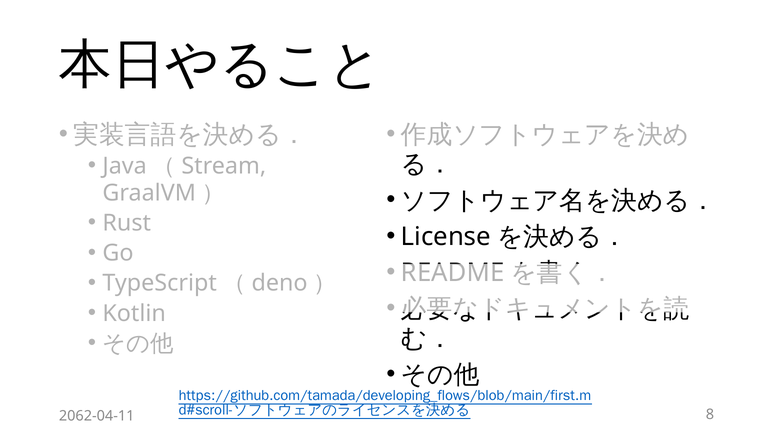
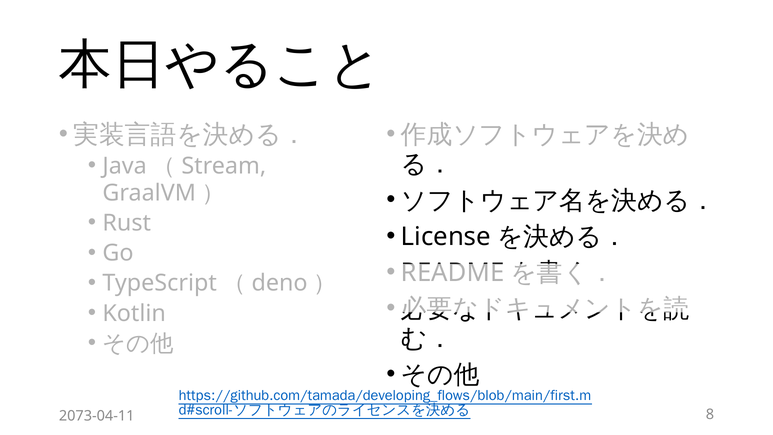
2062-04-11: 2062-04-11 -> 2073-04-11 (97, 416)
